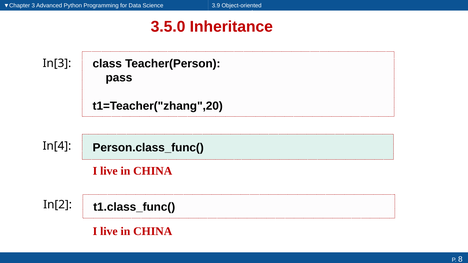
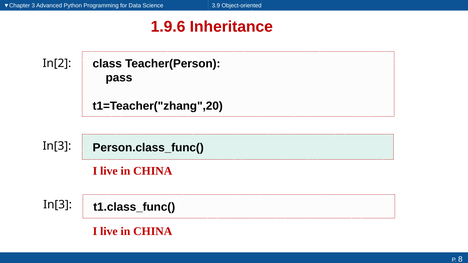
3.5.0: 3.5.0 -> 1.9.6 (168, 27)
In[3: In[3 -> In[2 (57, 63)
In[4: In[4 -> In[3 (57, 146)
In[2: In[2 -> In[3 (58, 205)
